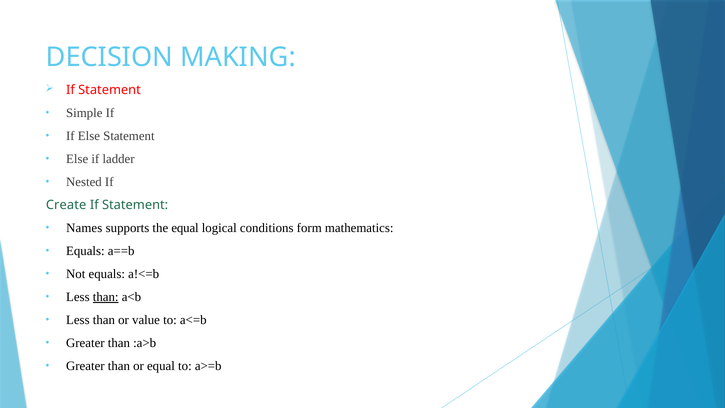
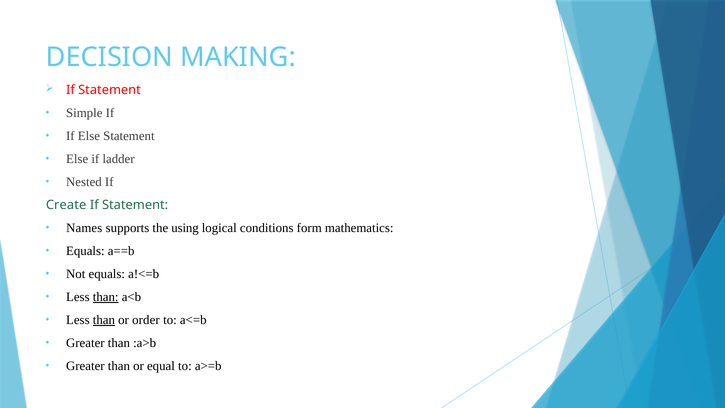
the equal: equal -> using (185, 228)
than underline: none -> present (104, 320)
value: value -> order (146, 320)
